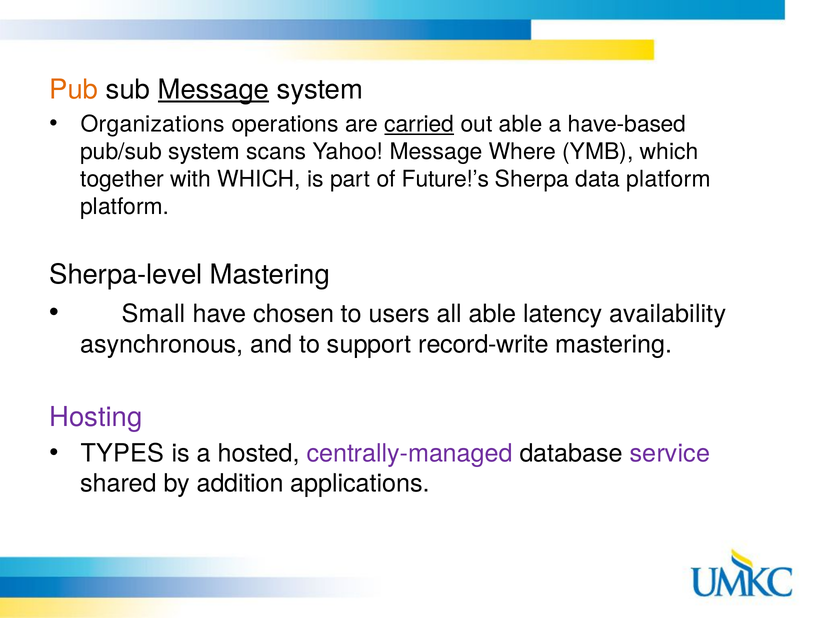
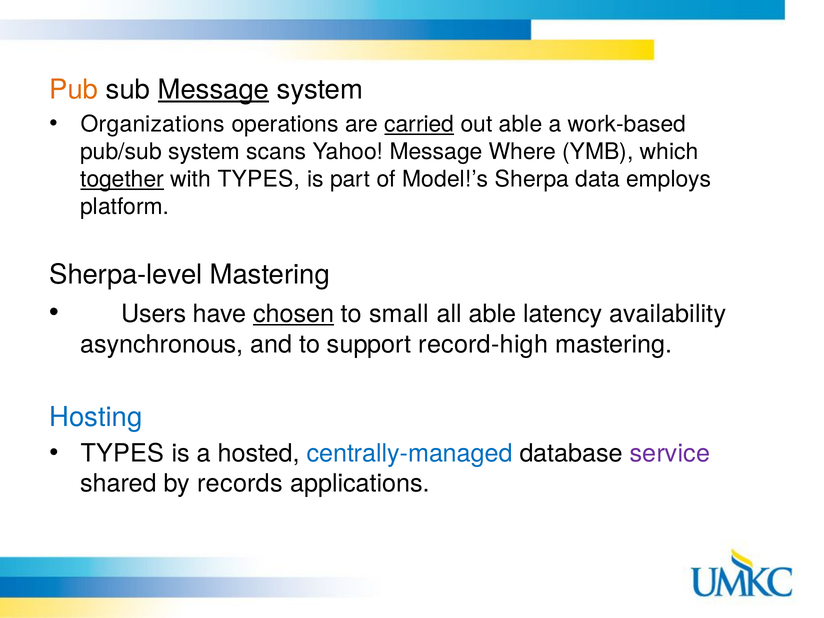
have-based: have-based -> work-based (627, 124)
together underline: none -> present (122, 179)
with WHICH: WHICH -> TYPES (259, 179)
Future!’s: Future!’s -> Model!’s (445, 179)
data platform: platform -> employs (669, 179)
Small: Small -> Users (154, 314)
chosen underline: none -> present (294, 314)
users: users -> small (399, 314)
record-write: record-write -> record-high (483, 345)
Hosting colour: purple -> blue (96, 417)
centrally-managed colour: purple -> blue (410, 454)
addition: addition -> records (240, 484)
